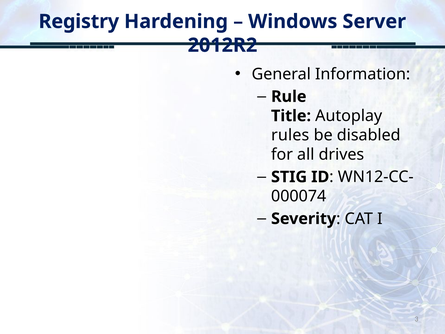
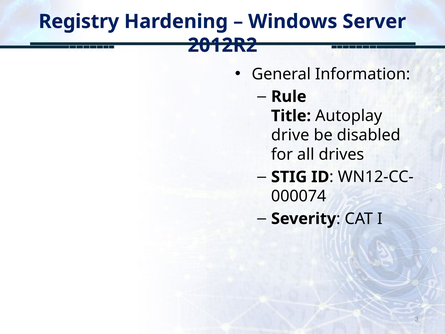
rules: rules -> drive (290, 135)
